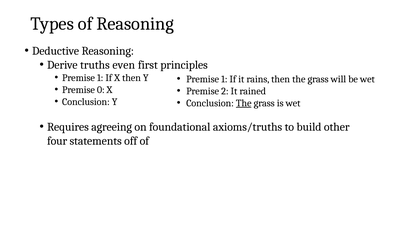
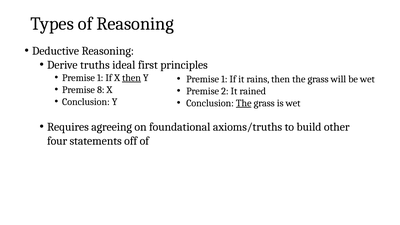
even: even -> ideal (124, 65)
then underline: none -> present (132, 78)
0: 0 -> 8 (101, 90)
